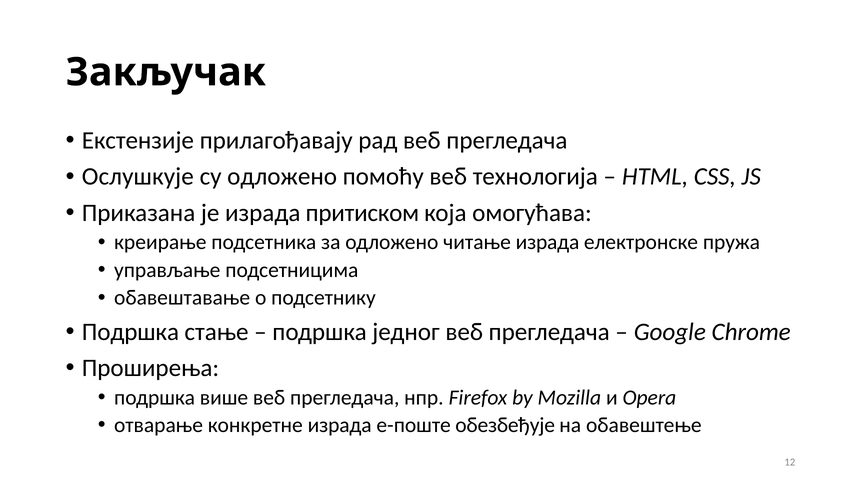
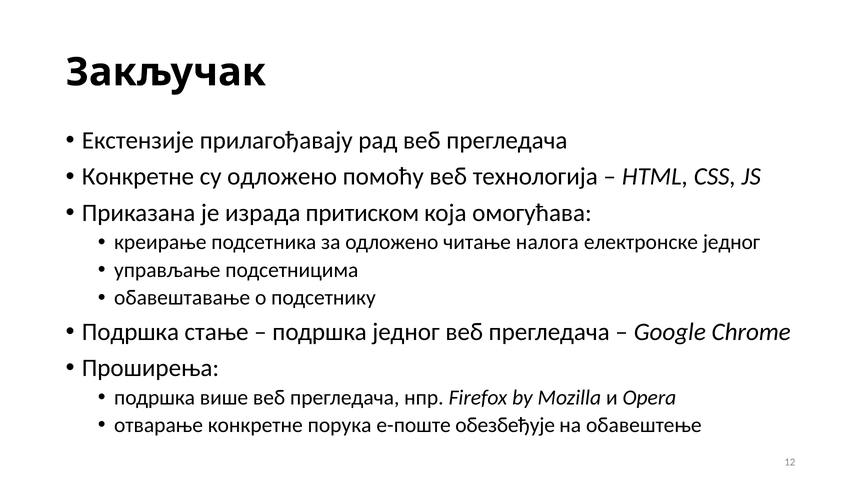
Ослушкује: Ослушкује -> Конкретне (138, 177)
читање израда: израда -> налога (547, 243)
електронске пружа: пружа -> једног (732, 243)
конкретне израда: израда -> порука (340, 425)
